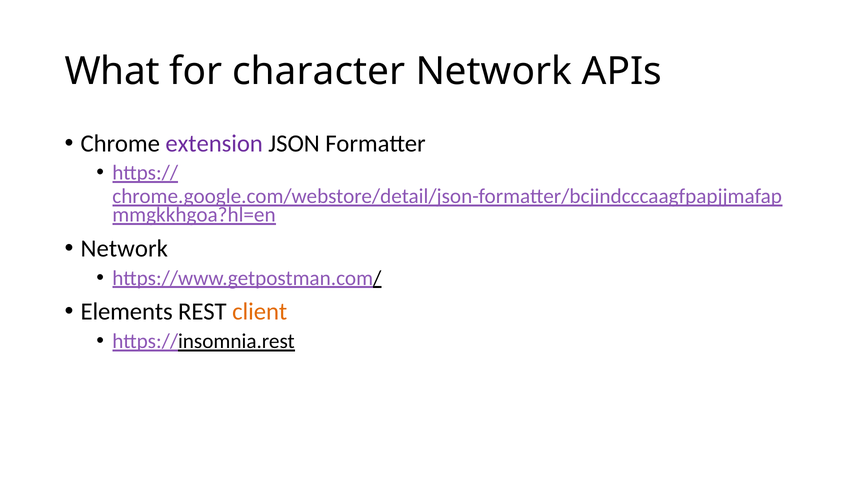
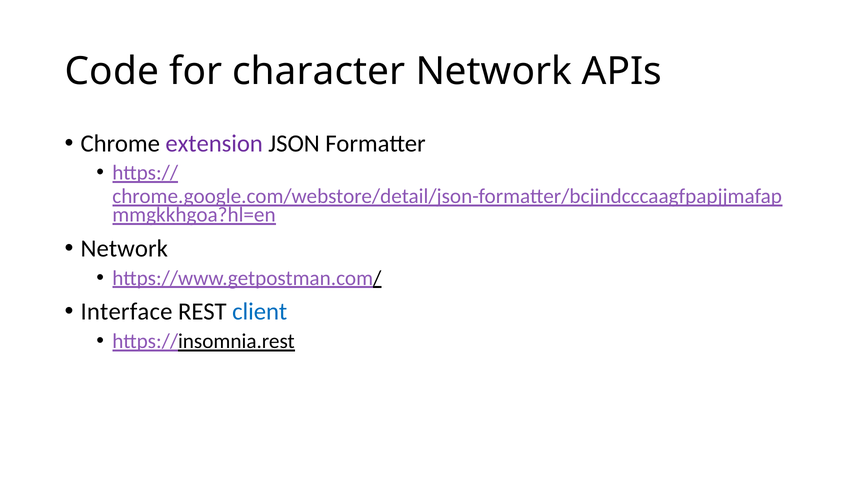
What: What -> Code (112, 71)
Elements: Elements -> Interface (126, 312)
client colour: orange -> blue (260, 312)
